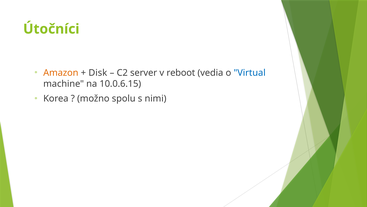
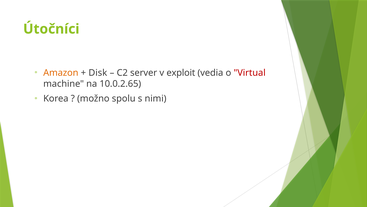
reboot: reboot -> exploit (181, 73)
Virtual colour: blue -> red (250, 73)
10.0.6.15: 10.0.6.15 -> 10.0.2.65 (120, 84)
